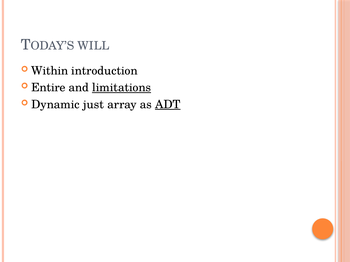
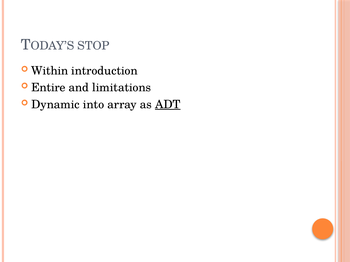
WILL: WILL -> STOP (93, 46)
limitations underline: present -> none (122, 88)
just: just -> into (93, 105)
